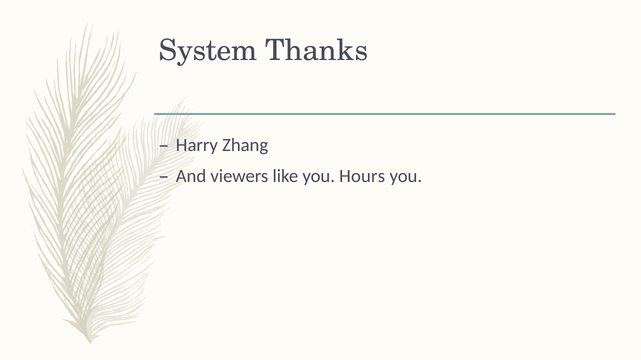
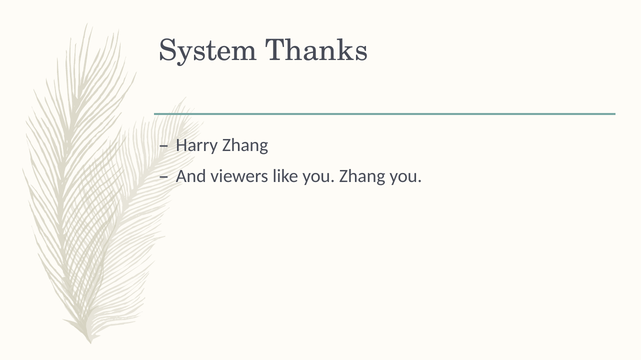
you Hours: Hours -> Zhang (362, 177)
